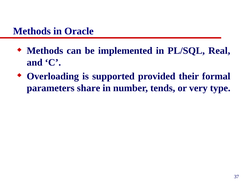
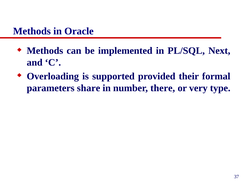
Real: Real -> Next (219, 51)
tends: tends -> there (163, 88)
